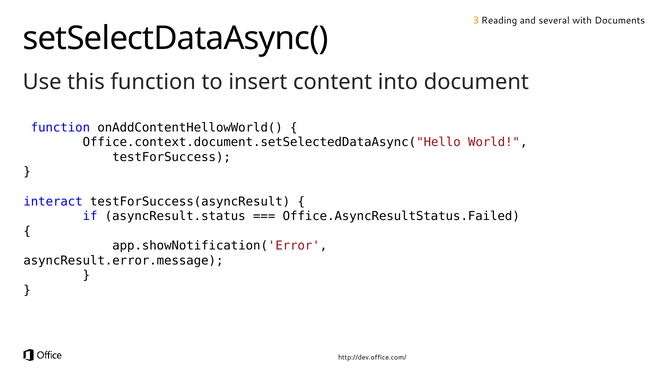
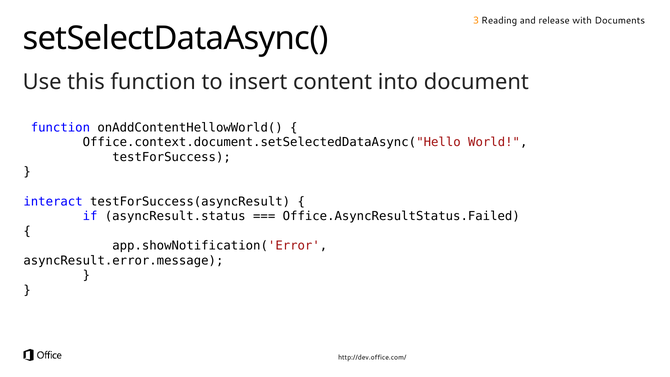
several: several -> release (554, 21)
